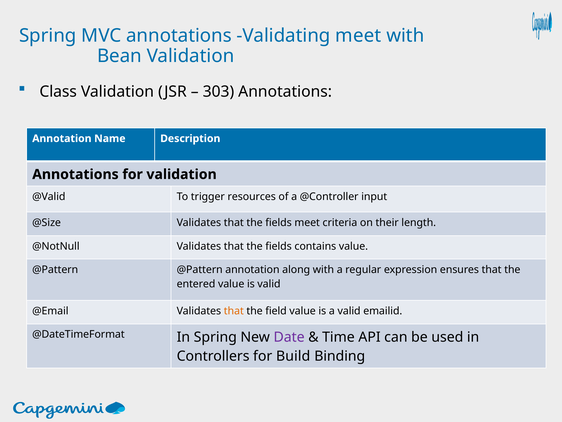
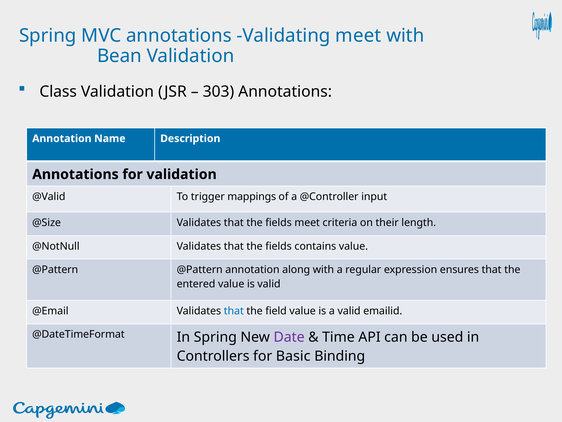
resources: resources -> mappings (252, 196)
that colour: orange -> blue (234, 311)
Build: Build -> Basic (293, 356)
